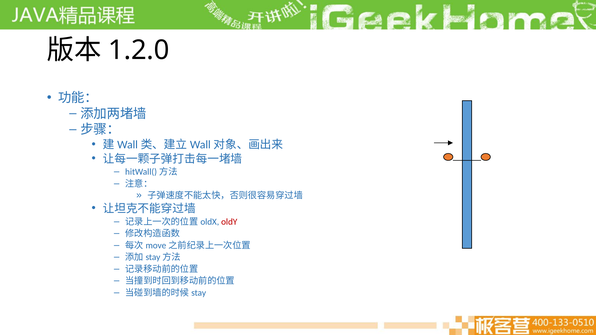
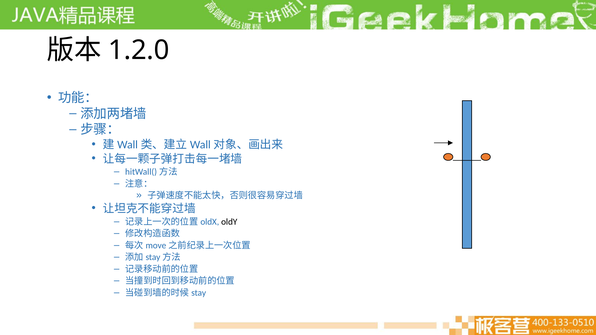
oldY colour: red -> black (229, 222)
